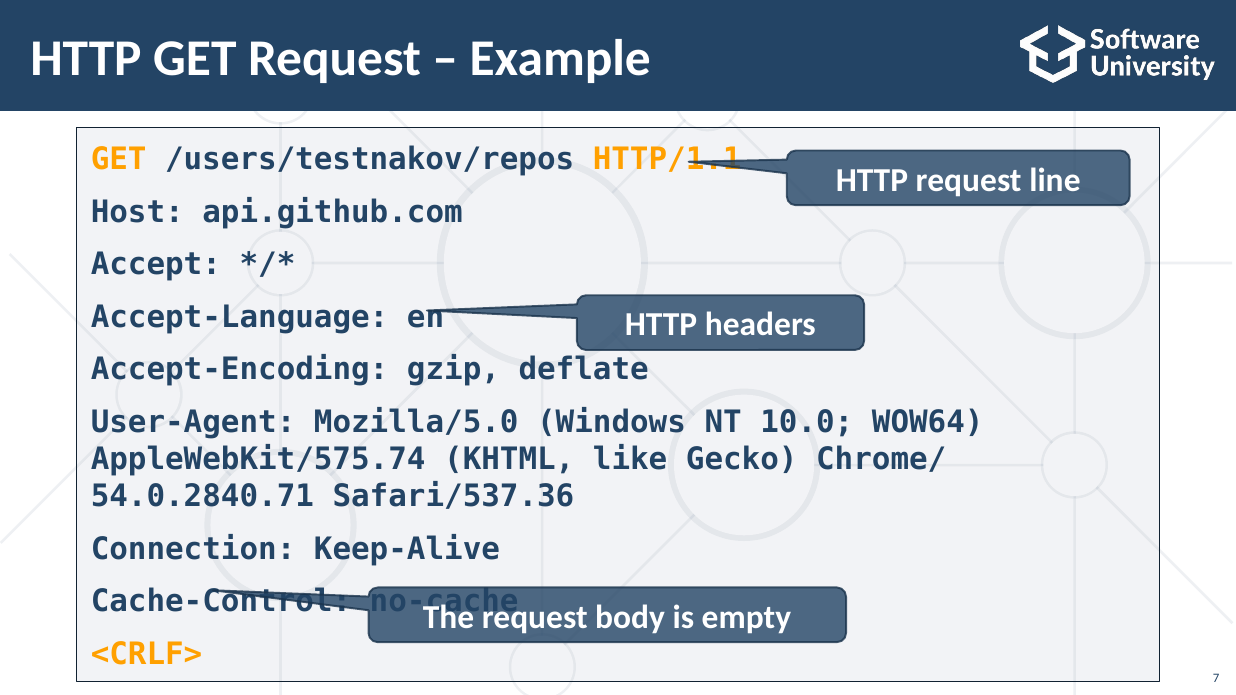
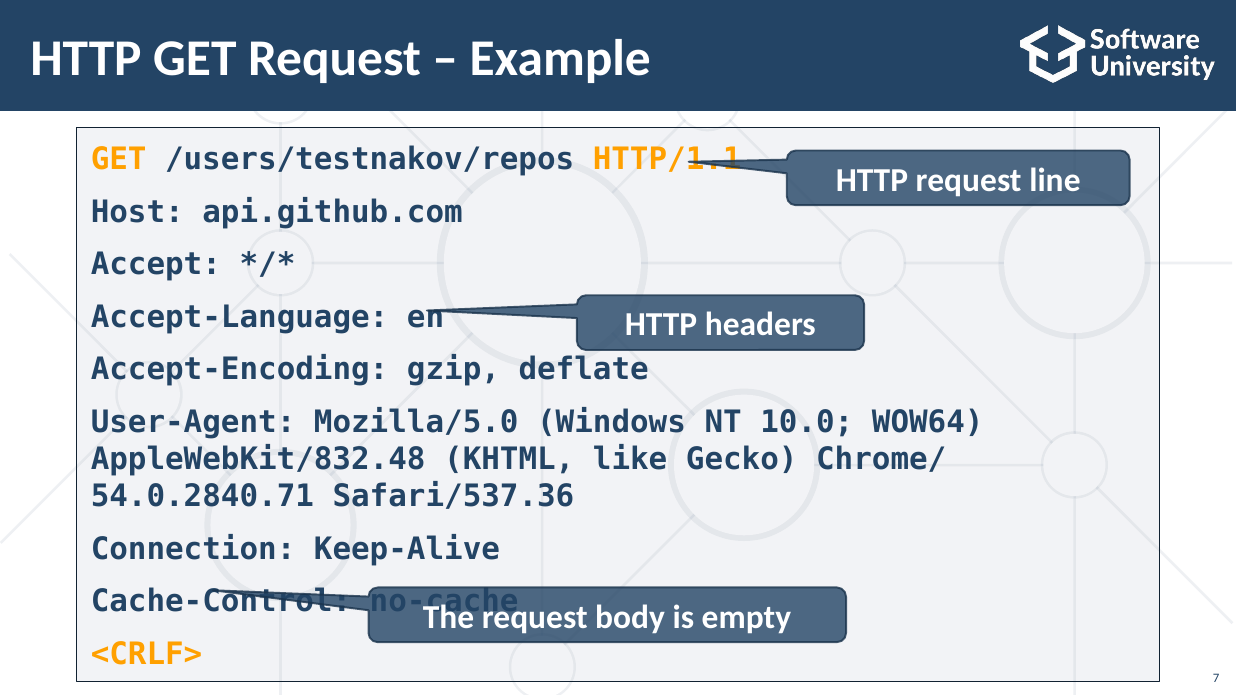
AppleWebKit/575.74: AppleWebKit/575.74 -> AppleWebKit/832.48 (258, 459)
